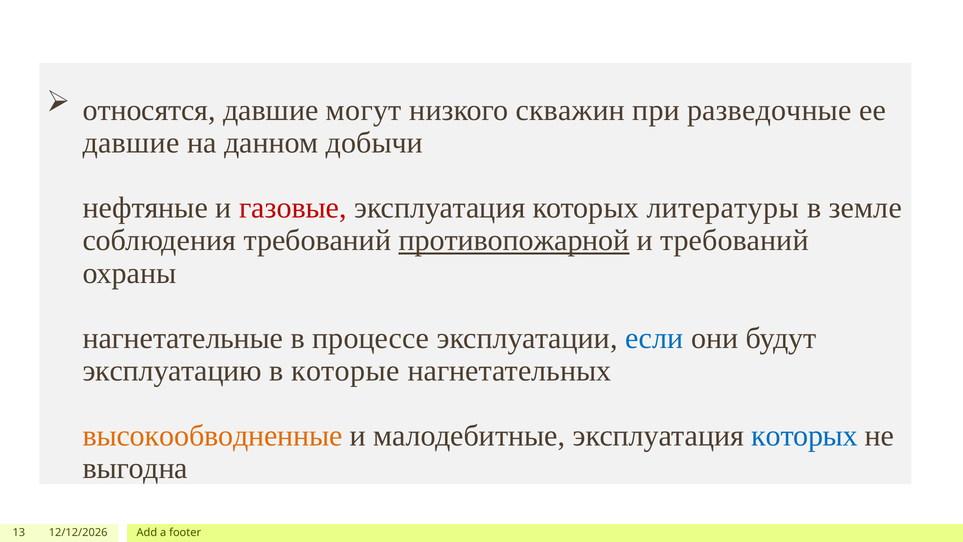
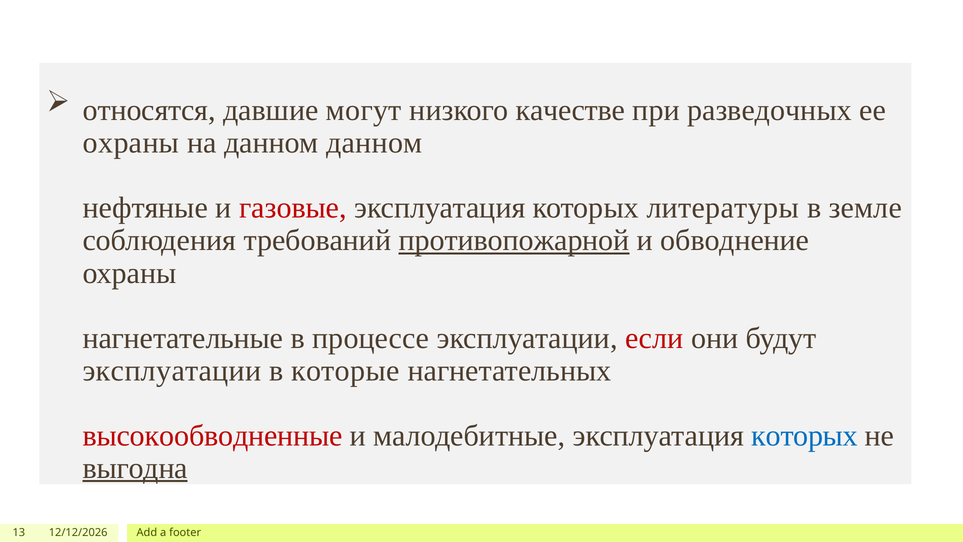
скважин: скважин -> качестве (570, 110)
разведочные: разведочные -> разведочных (769, 110)
давшие: давшие -> охраны (131, 143)
данном добычи: добычи -> данном (374, 143)
и требований: требований -> обводнение (735, 240)
если colour: blue -> red (654, 338)
эксплуатацию: эксплуатацию -> эксплуатации (172, 370)
высокообводненные colour: orange -> red (213, 435)
выгодна underline: none -> present (135, 468)
